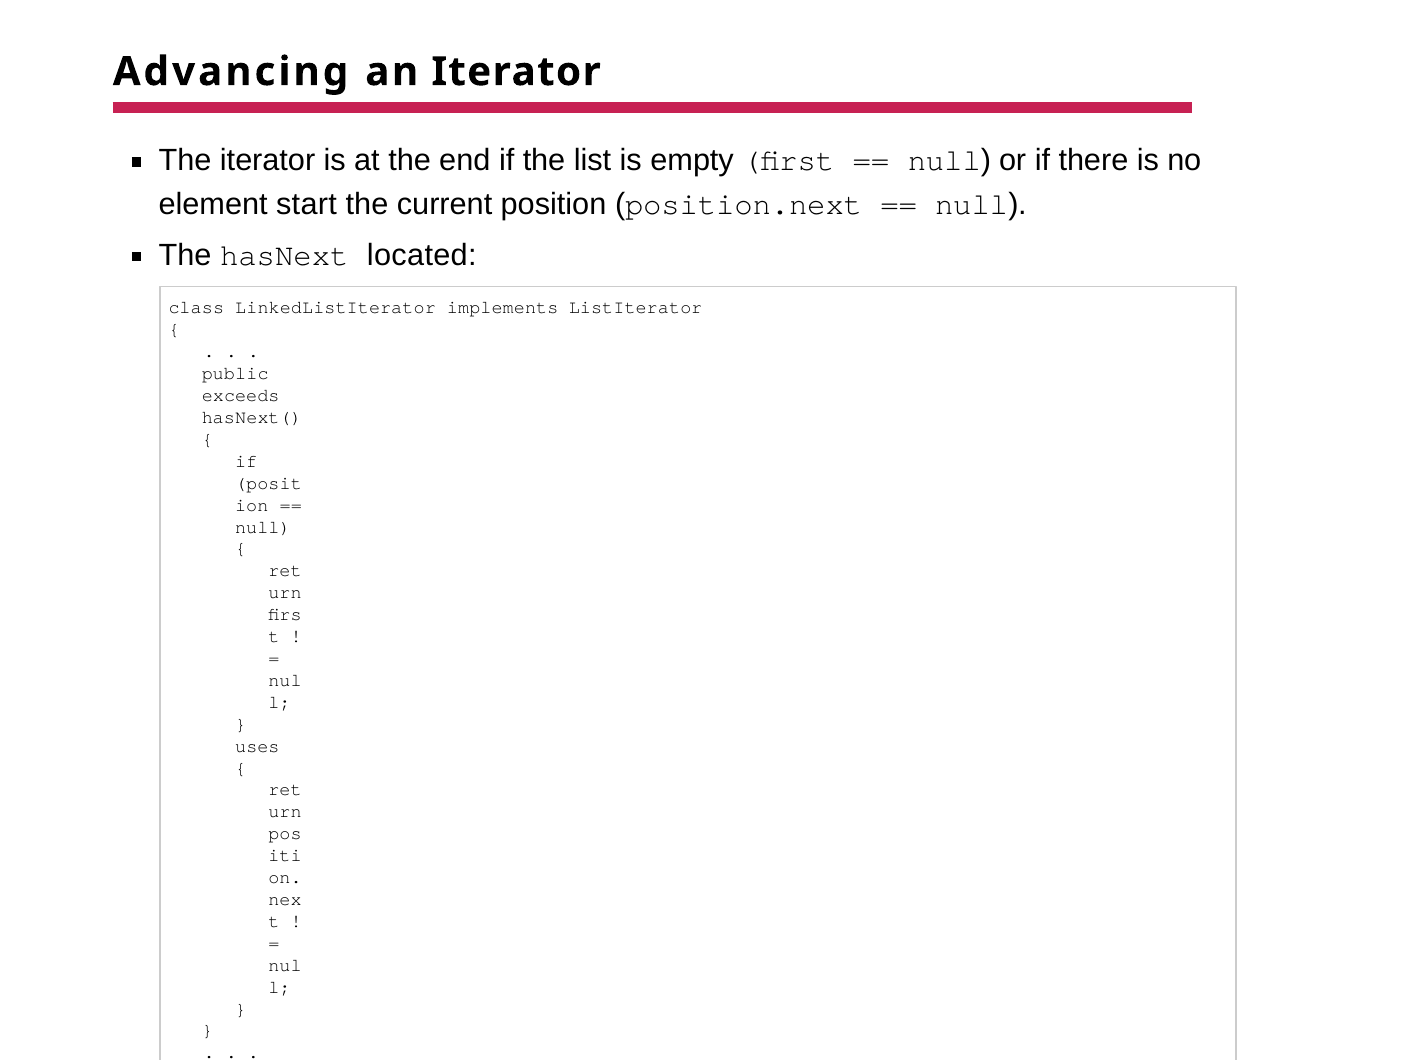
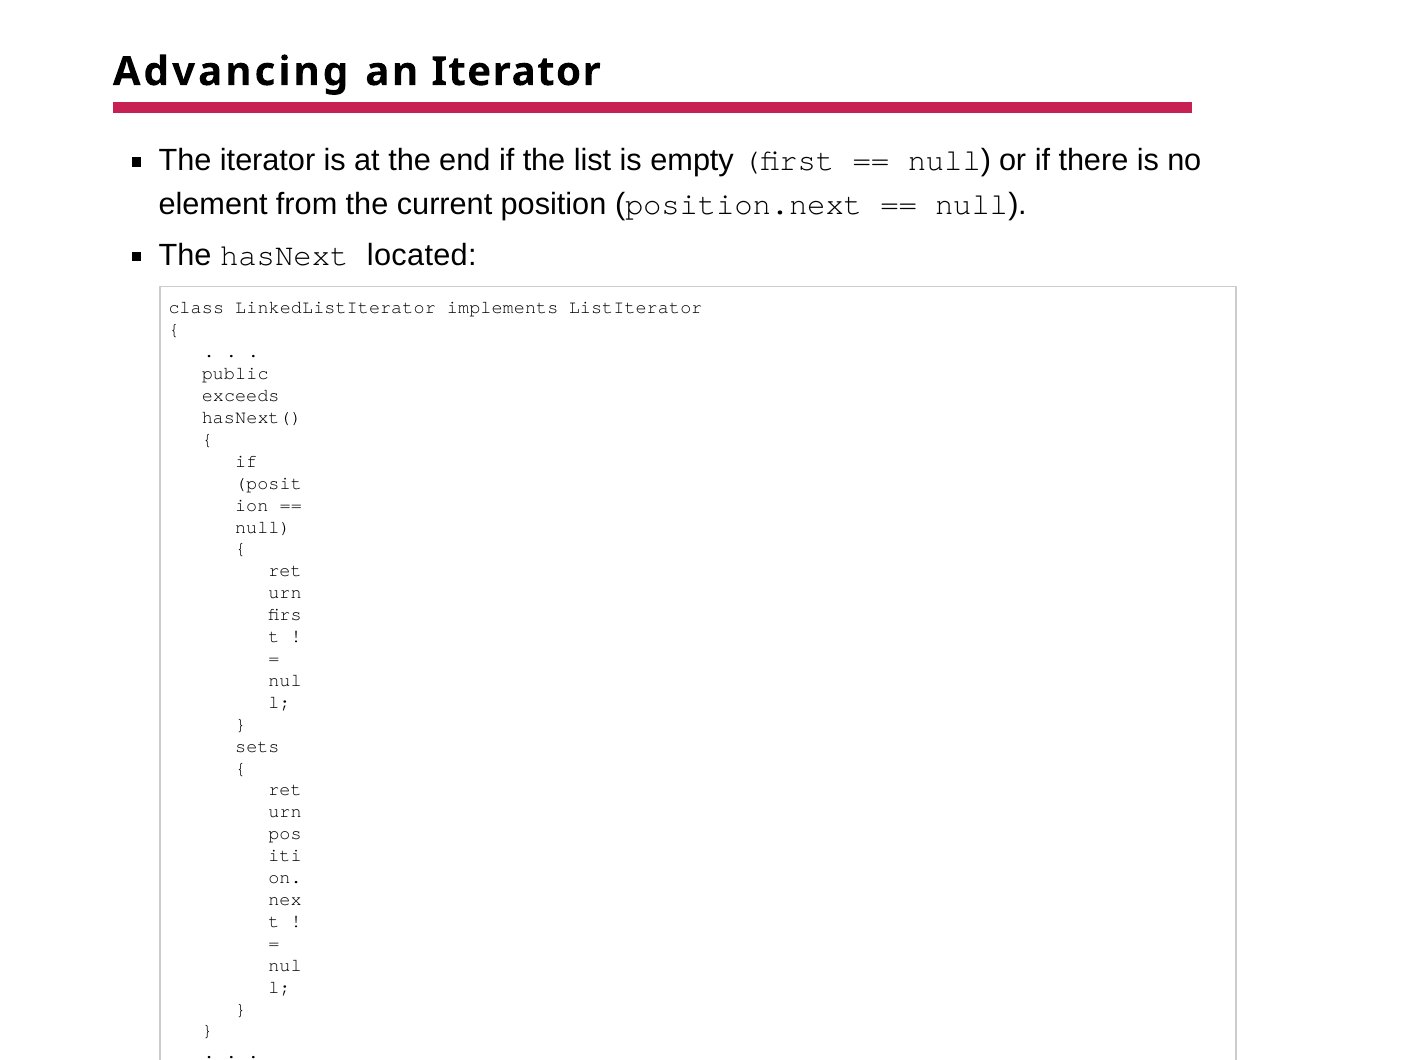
start: start -> from (307, 205)
uses: uses -> sets (257, 746)
